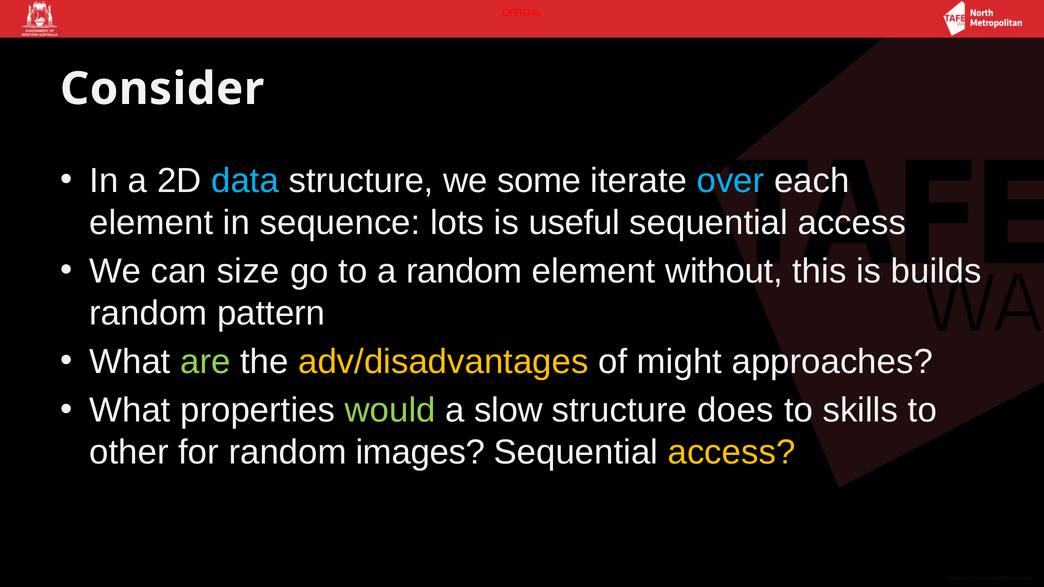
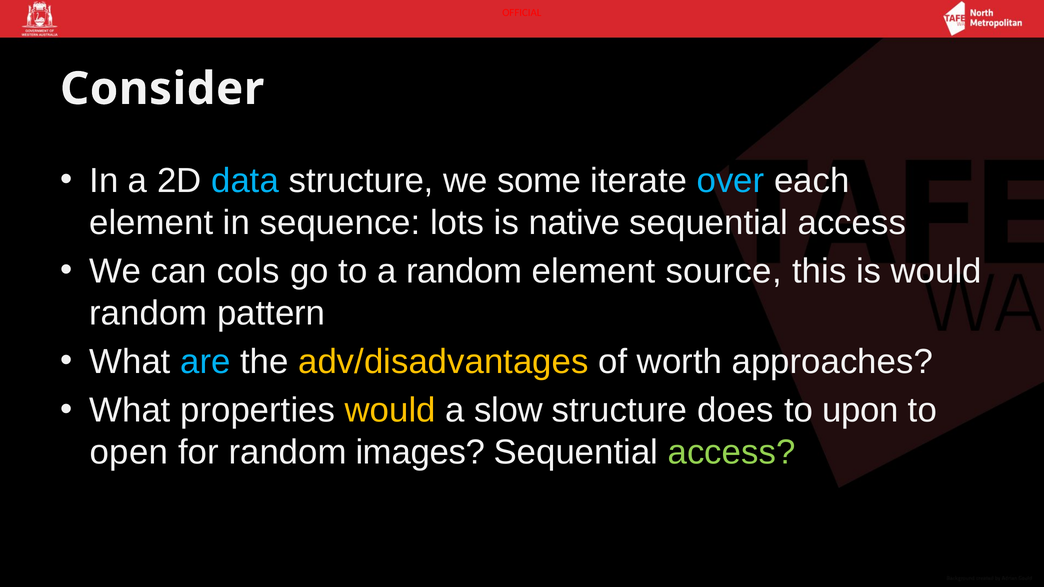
useful: useful -> native (574, 223)
size: size -> cols (248, 271)
without: without -> source (724, 271)
is builds: builds -> would (936, 271)
are colour: light green -> light blue (205, 362)
might: might -> worth (679, 362)
would colour: light green -> yellow (390, 411)
skills: skills -> upon (861, 411)
other: other -> open (129, 452)
access colour: yellow -> light green (732, 452)
